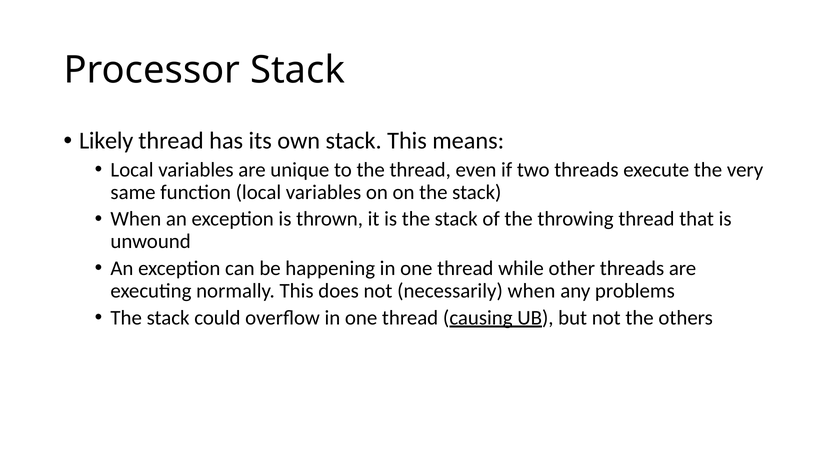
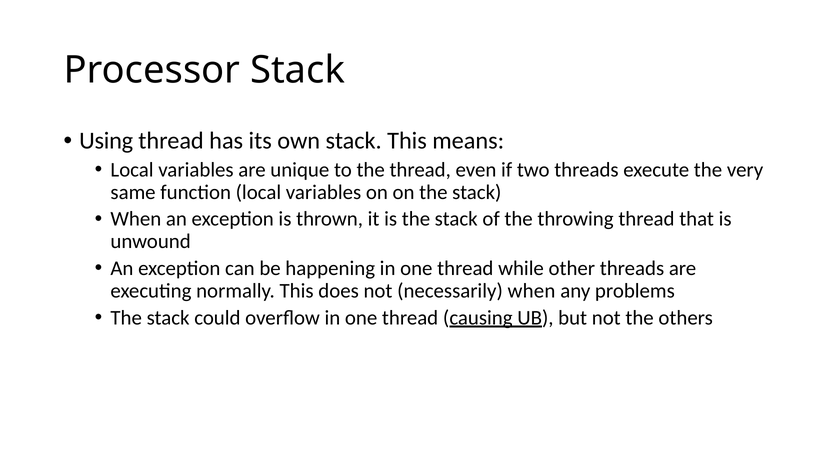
Likely: Likely -> Using (106, 141)
